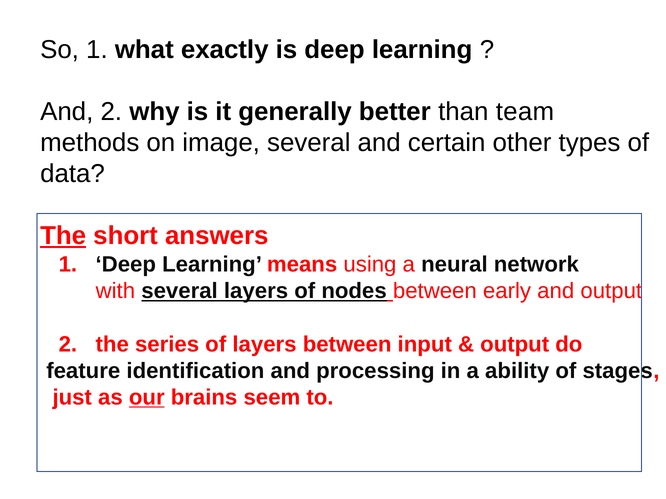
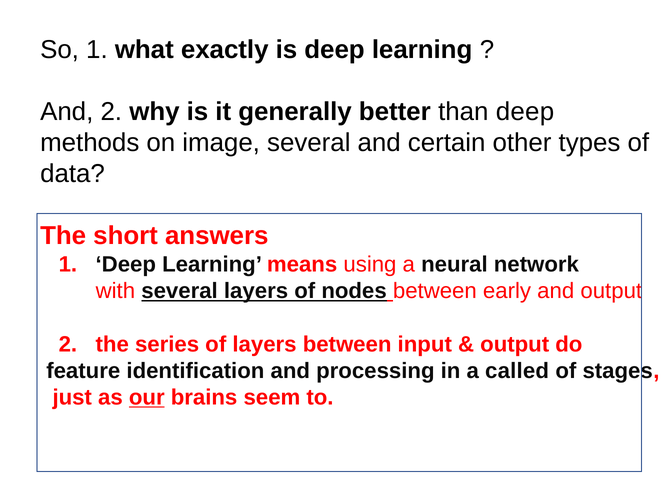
than team: team -> deep (525, 112)
The underline: present -> none (63, 236)
ability: ability -> called (517, 371)
